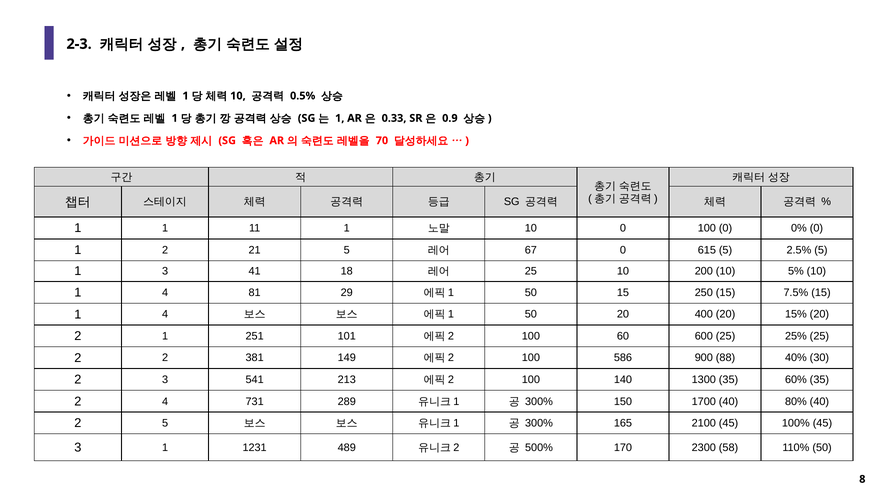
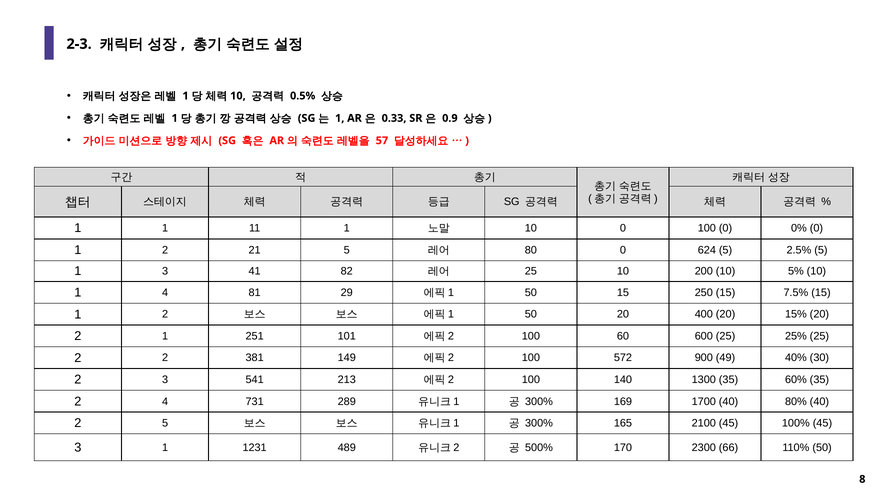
70: 70 -> 57 (382, 141)
67: 67 -> 80 (531, 250)
615: 615 -> 624 (707, 250)
18: 18 -> 82 (347, 272)
4: 4 -> 2 (165, 315)
586: 586 -> 572 (623, 358)
88: 88 -> 49 (726, 358)
150: 150 -> 169 (623, 402)
58: 58 -> 66 (729, 448)
